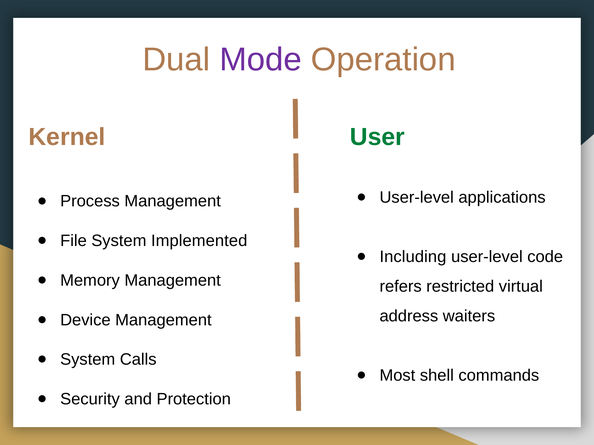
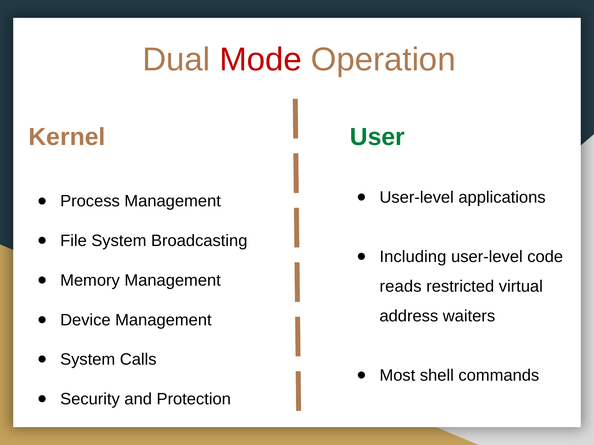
Mode colour: purple -> red (261, 60)
Implemented: Implemented -> Broadcasting (199, 241)
refers: refers -> reads (401, 287)
